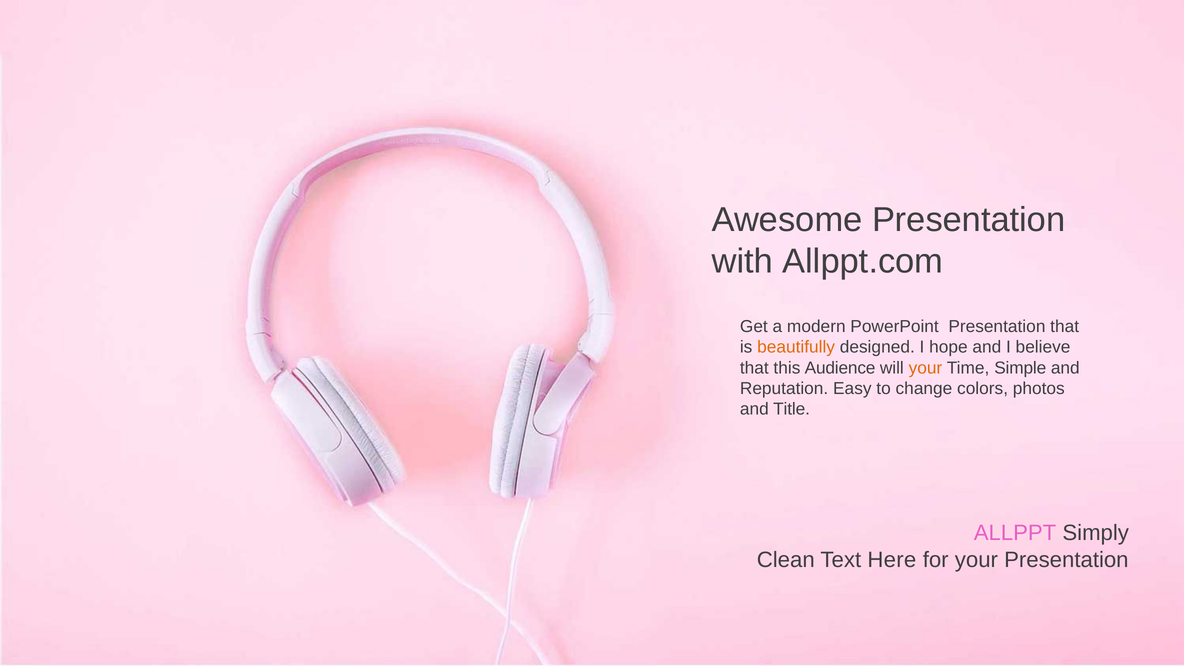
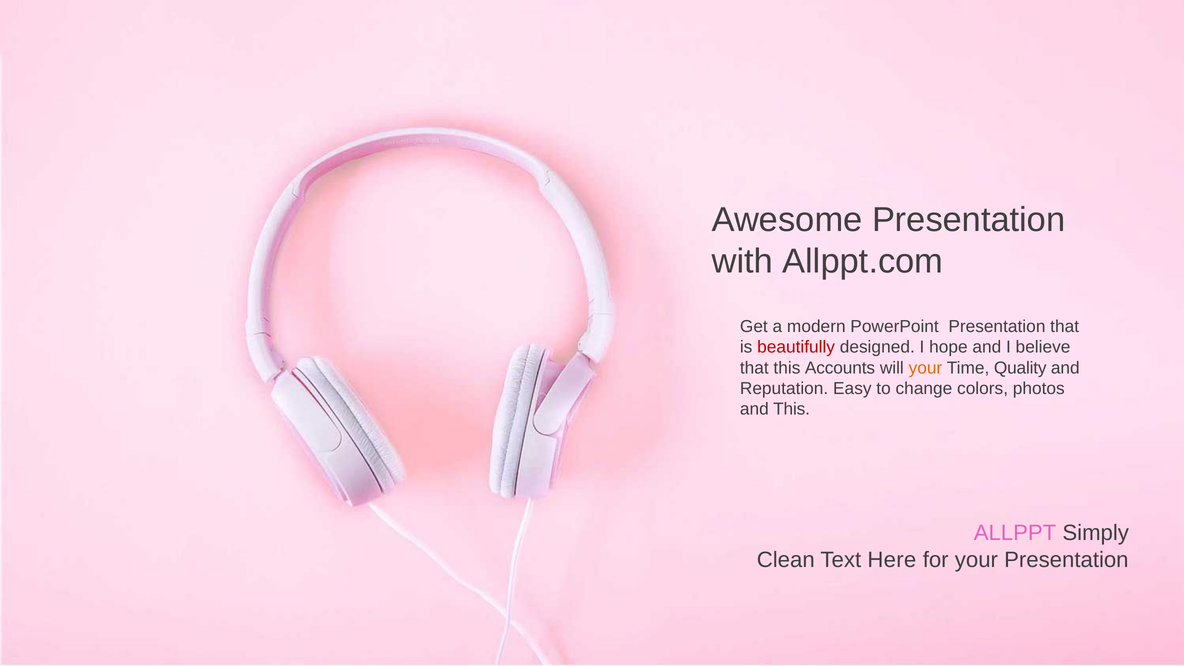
beautifully colour: orange -> red (796, 347)
Audience: Audience -> Accounts (840, 368)
Simple: Simple -> Quality (1020, 368)
and Title: Title -> This (792, 409)
